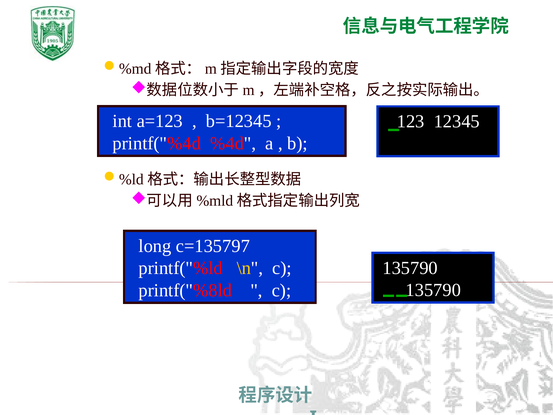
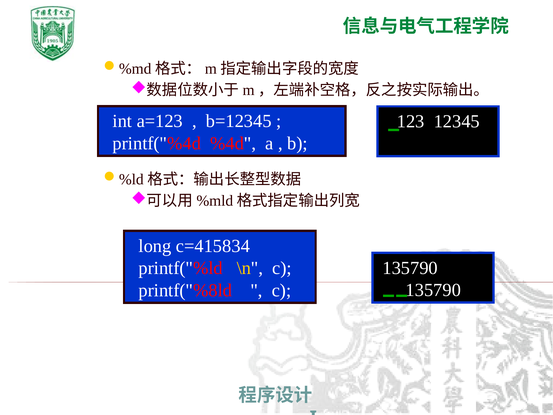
c=135797: c=135797 -> c=415834 (213, 246)
